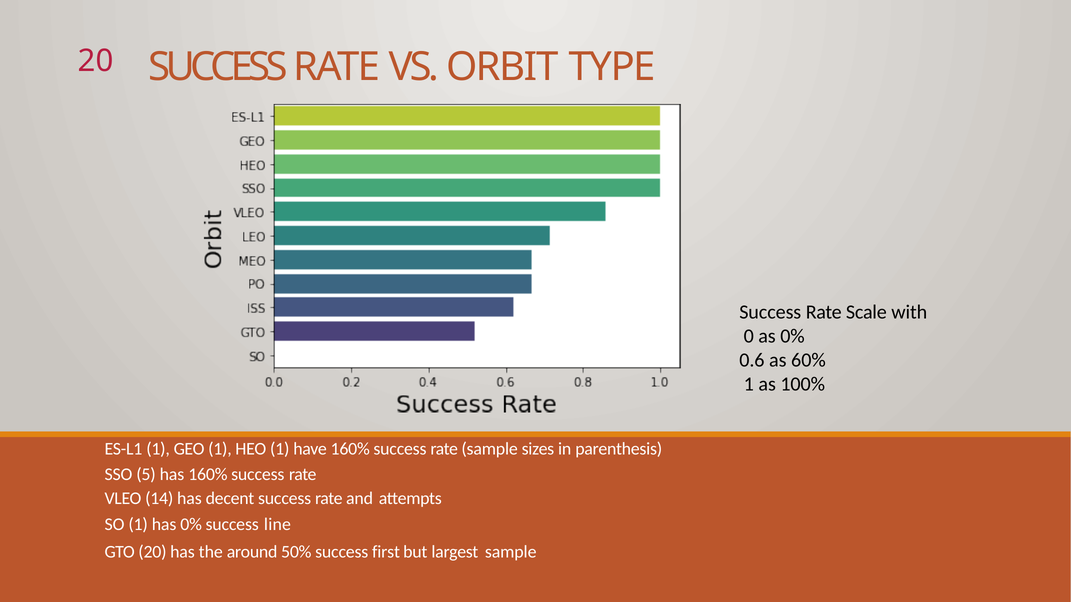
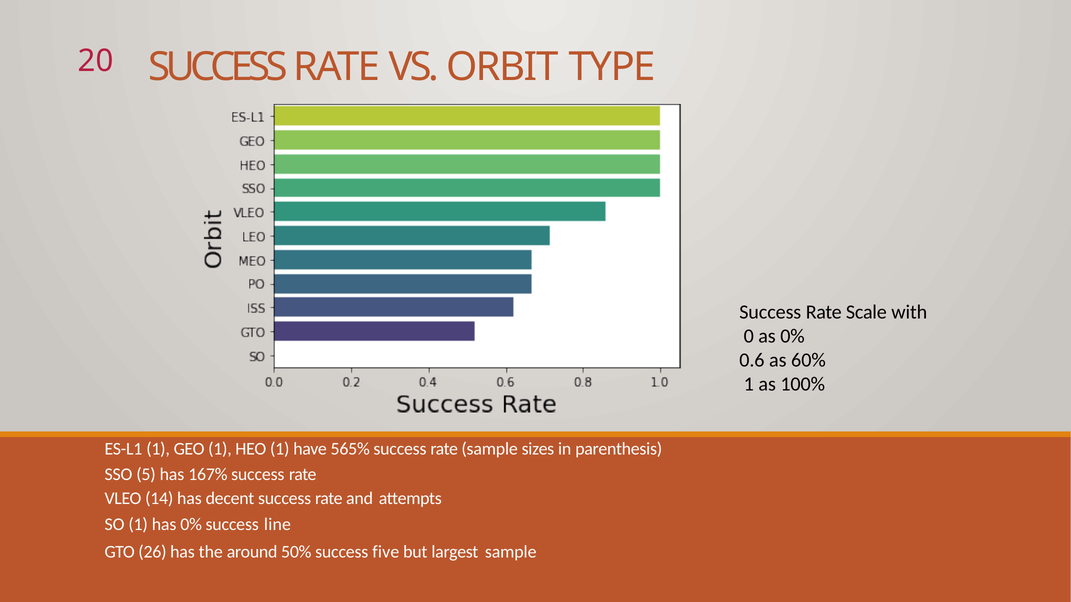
have 160%: 160% -> 565% (350, 449)
has 160%: 160% -> 167% (208, 475)
GTO 20: 20 -> 26 (152, 552)
first: first -> five (386, 552)
